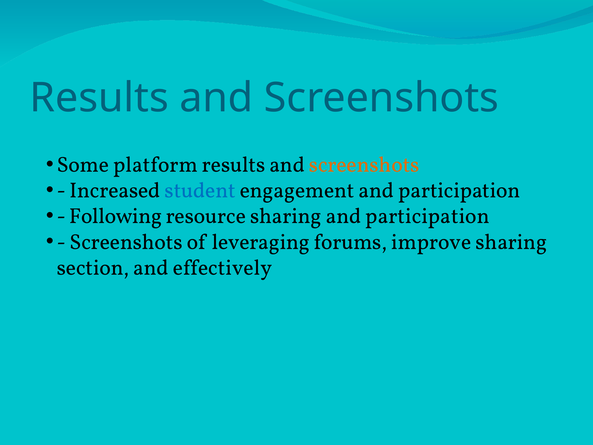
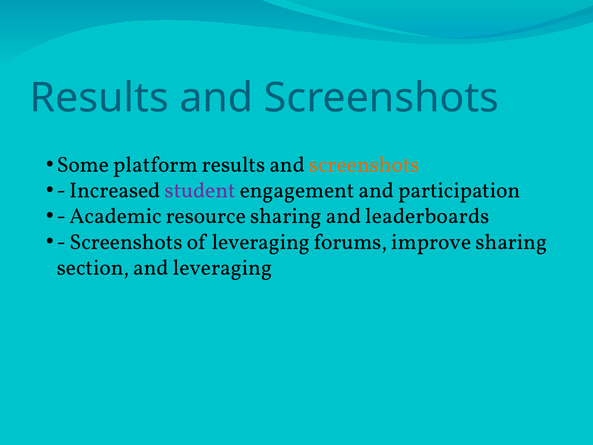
student colour: blue -> purple (200, 190)
Following: Following -> Academic (116, 216)
sharing and participation: participation -> leaderboards (427, 216)
and effectively: effectively -> leveraging (222, 268)
